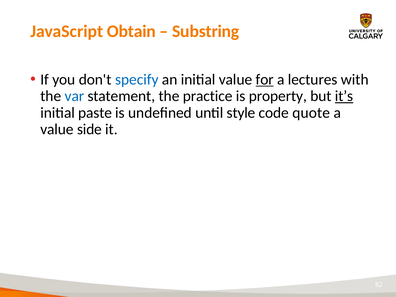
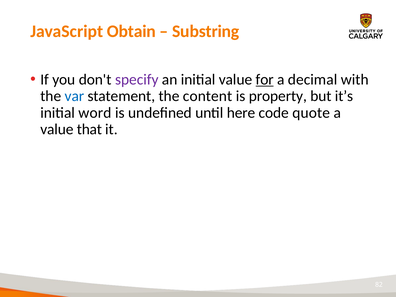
specify colour: blue -> purple (137, 79)
lectures: lectures -> decimal (313, 79)
practice: practice -> content (208, 96)
it’s underline: present -> none (344, 96)
paste: paste -> word (95, 113)
style: style -> here (241, 113)
side: side -> that (89, 129)
